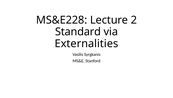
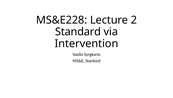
Externalities: Externalities -> Intervention (86, 43)
